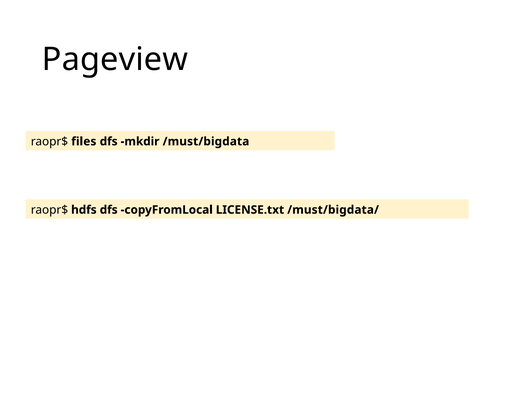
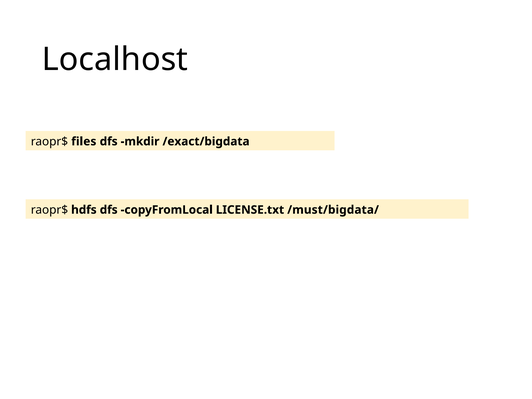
Pageview: Pageview -> Localhost (115, 60)
/must/bigdata: /must/bigdata -> /exact/bigdata (206, 141)
